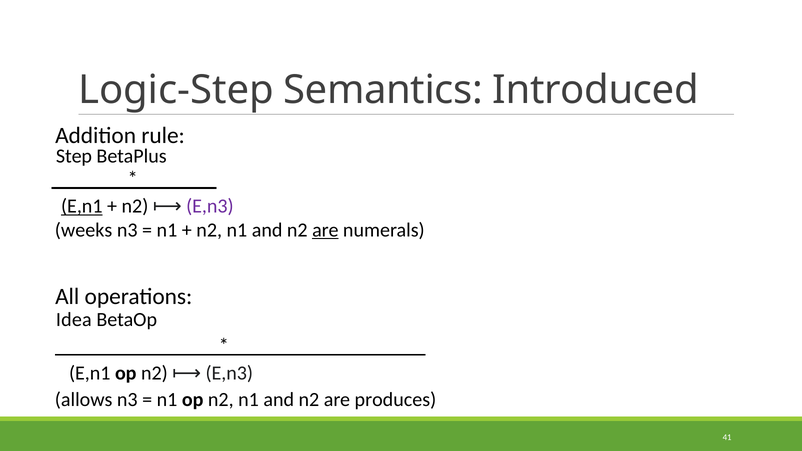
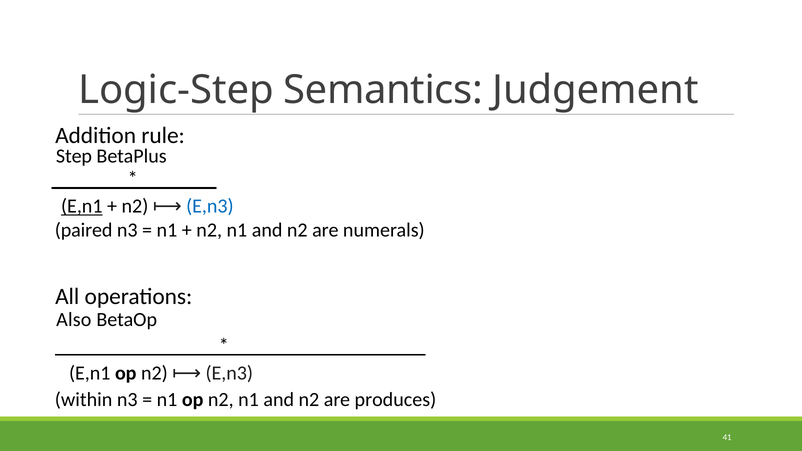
Introduced: Introduced -> Judgement (595, 90)
E,n3 colour: purple -> blue (210, 206)
weeks: weeks -> paired (84, 230)
are underline: present -> none (325, 230)
Idea: Idea -> Also (74, 320)
allows: allows -> within (84, 400)
